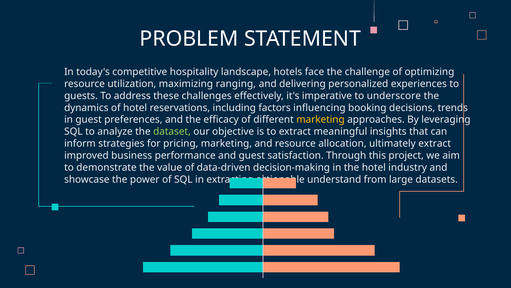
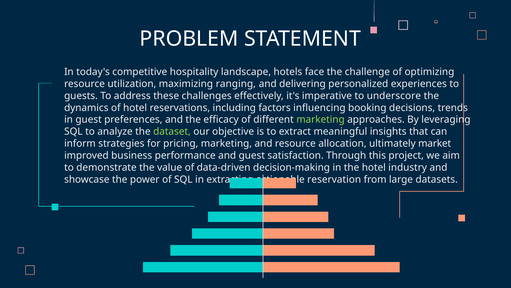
marketing colour: yellow -> light green (320, 119)
ultimately extract: extract -> market (435, 143)
understand: understand -> reservation (334, 179)
